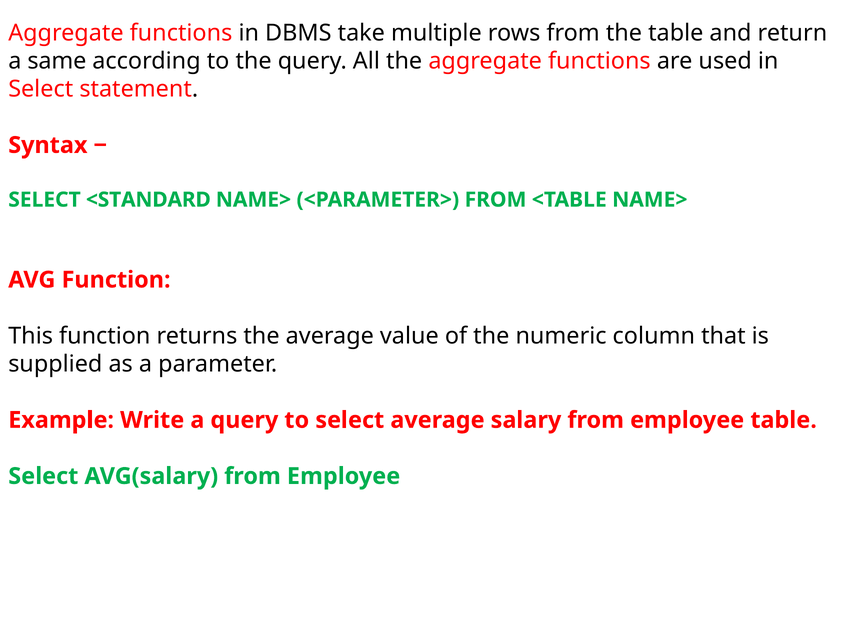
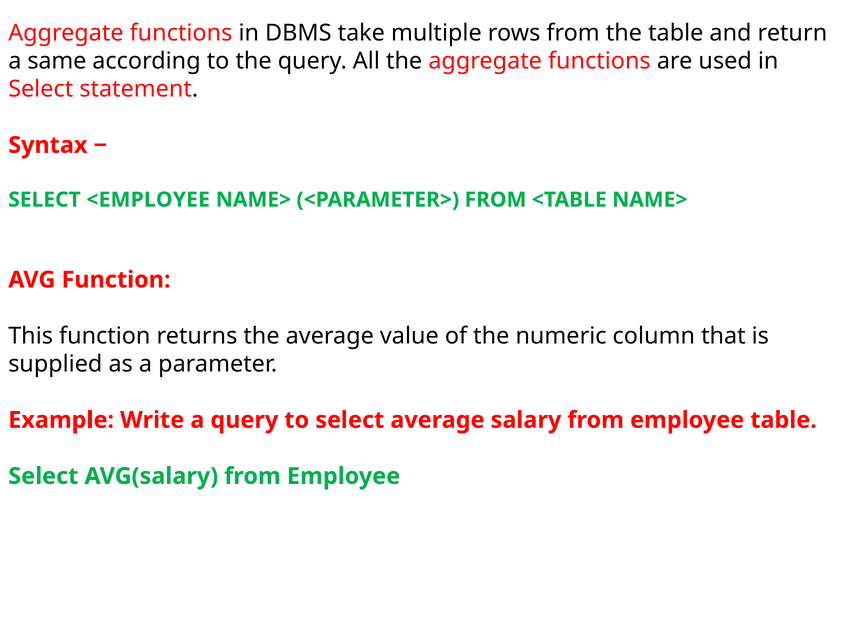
<STANDARD: <STANDARD -> <EMPLOYEE (148, 200)
